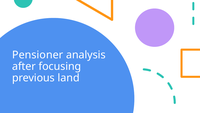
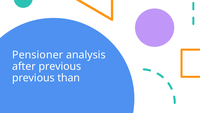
after focusing: focusing -> previous (60, 66)
land: land -> than (69, 78)
